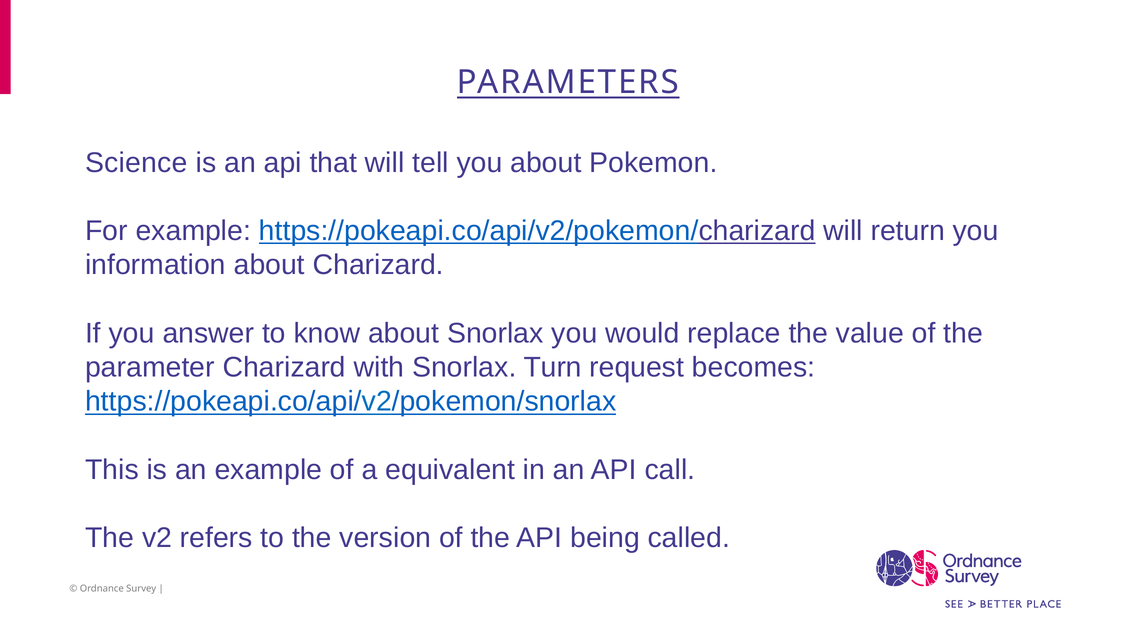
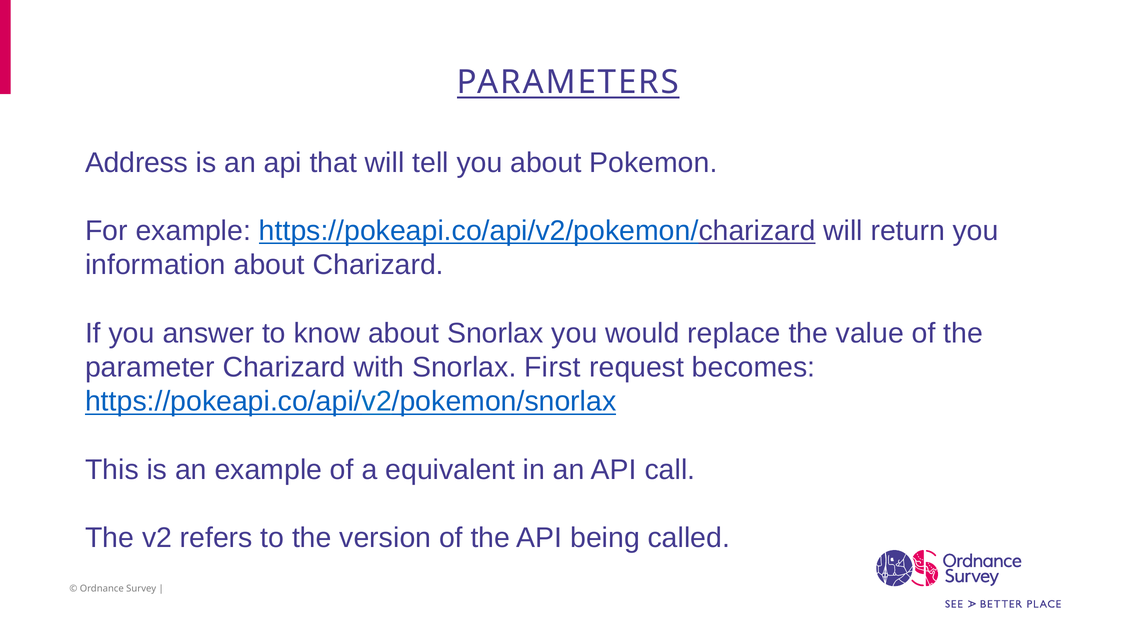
Science: Science -> Address (137, 163)
Turn: Turn -> First (552, 367)
